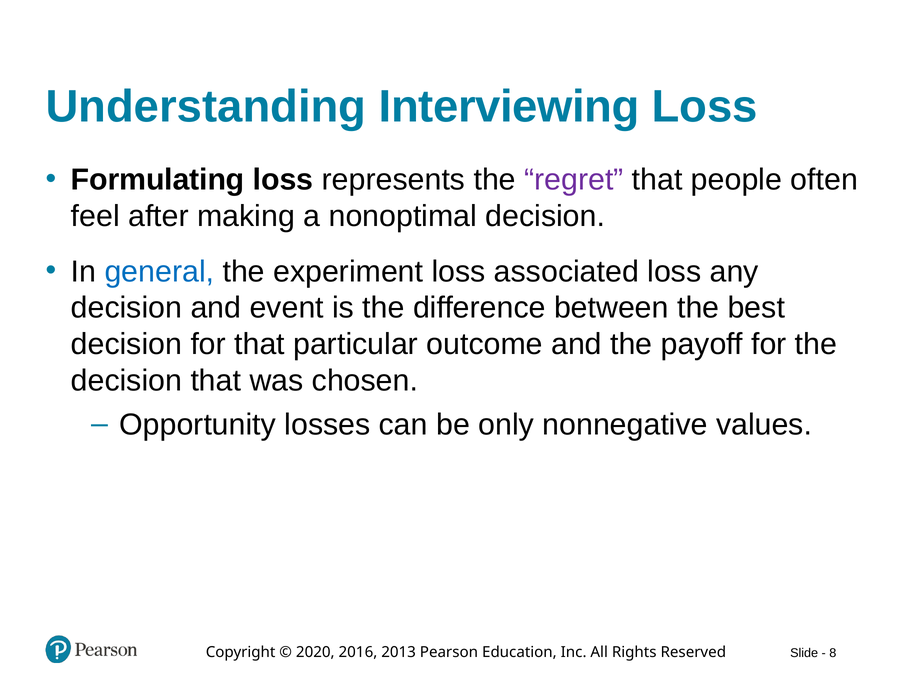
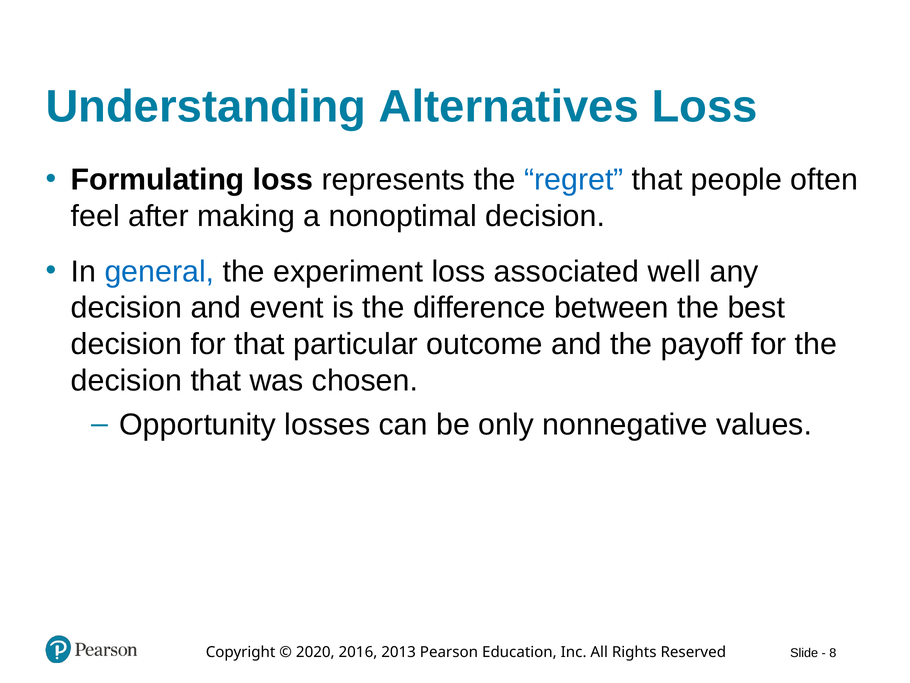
Interviewing: Interviewing -> Alternatives (509, 106)
regret colour: purple -> blue (574, 180)
associated loss: loss -> well (674, 271)
